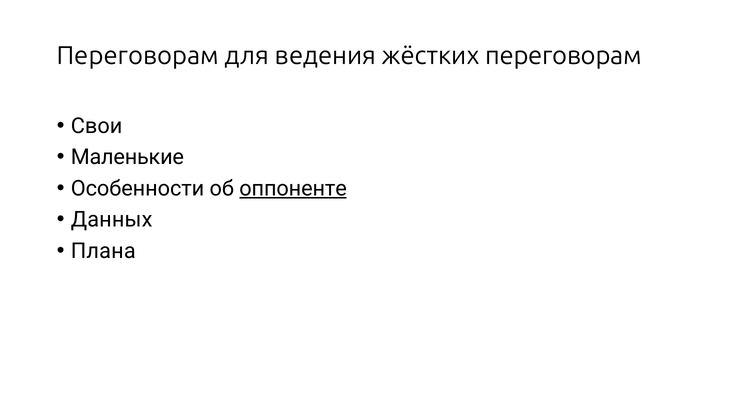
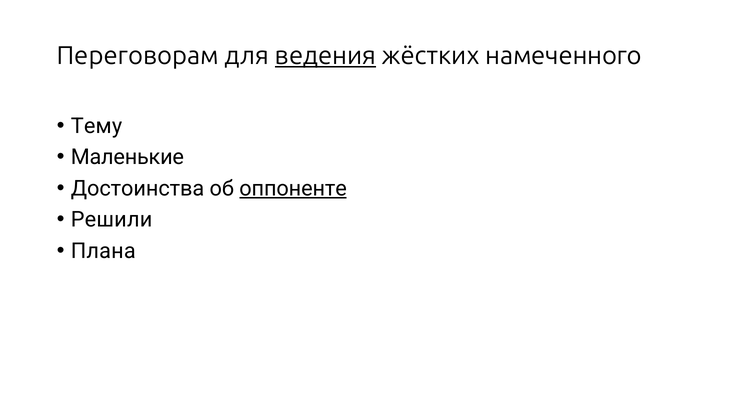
ведения underline: none -> present (325, 56)
жёстких переговорам: переговорам -> намеченного (564, 56)
Свои: Свои -> Тему (96, 126)
Особенности: Особенности -> Достоинства (138, 188)
Данных: Данных -> Решили (112, 220)
